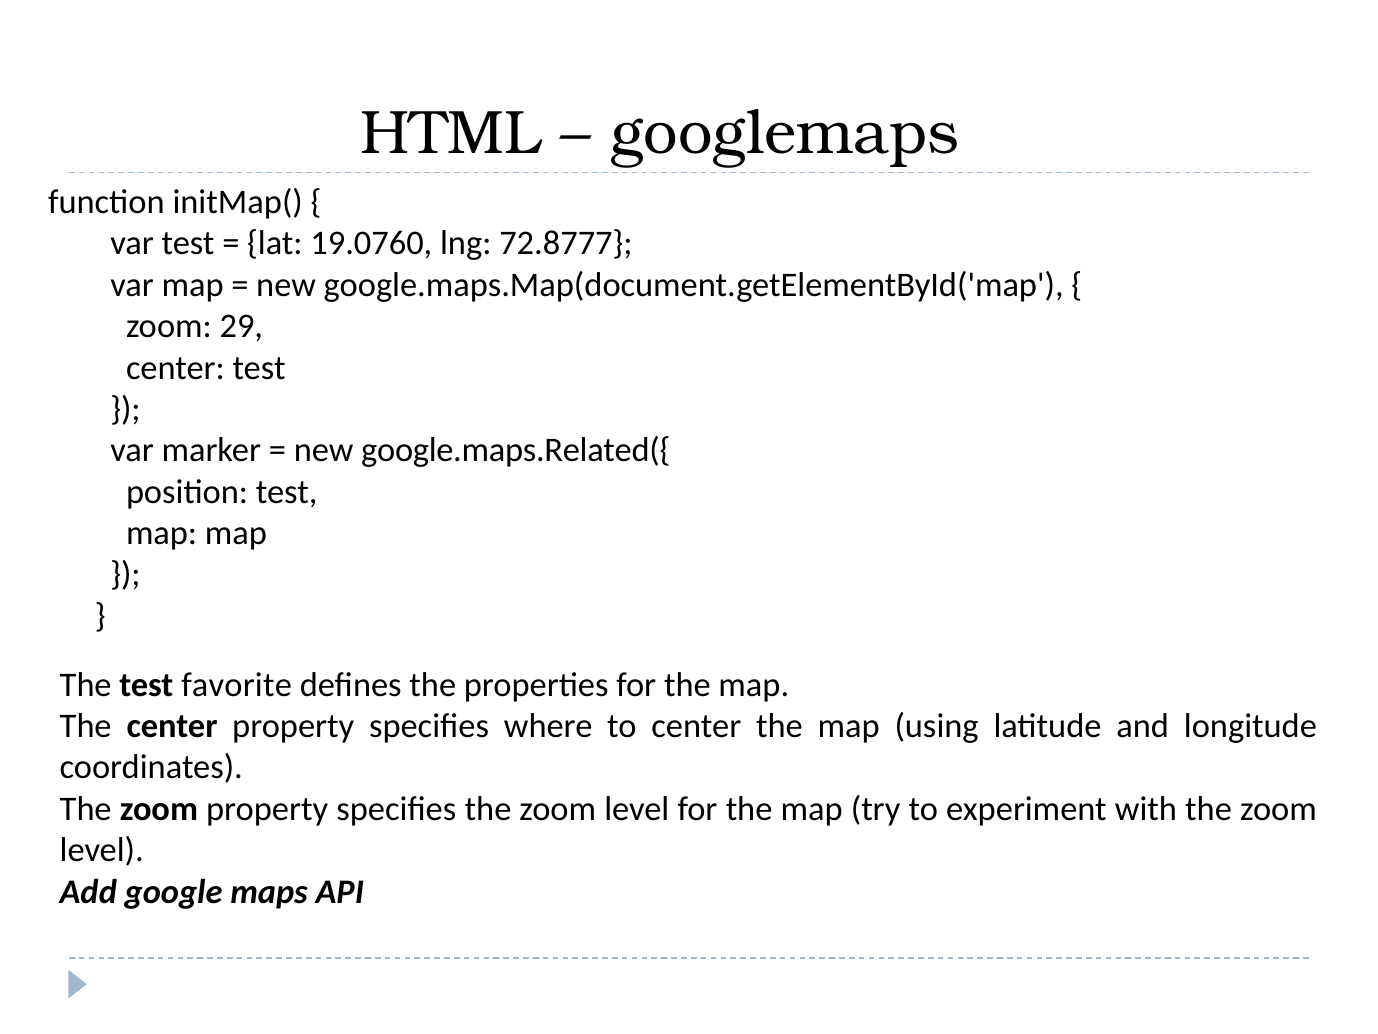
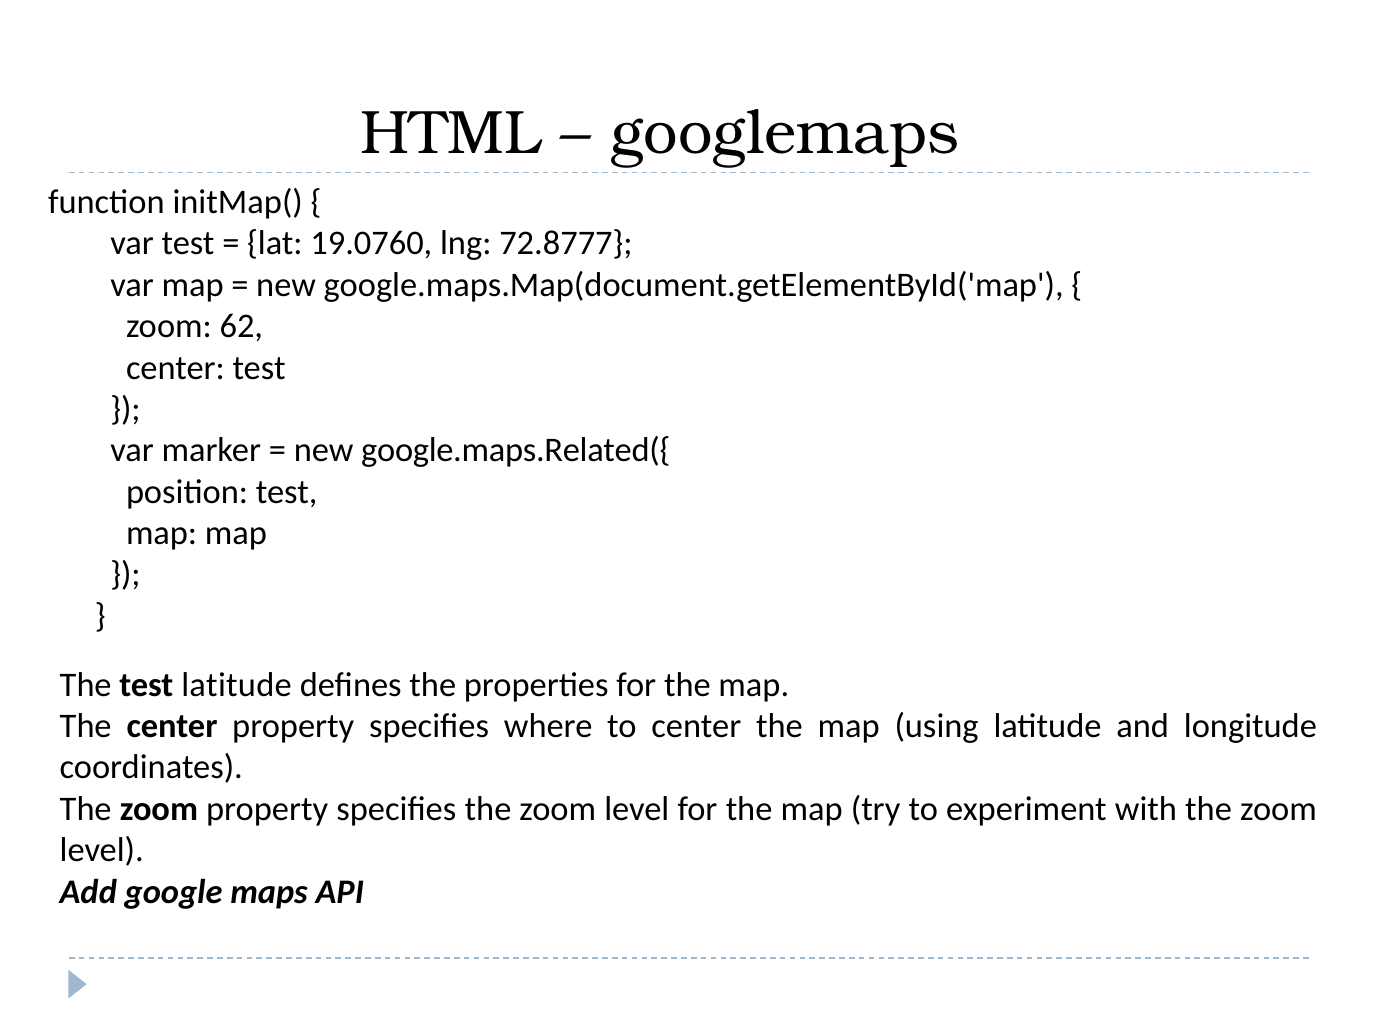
29: 29 -> 62 (241, 326)
test favorite: favorite -> latitude (237, 685)
